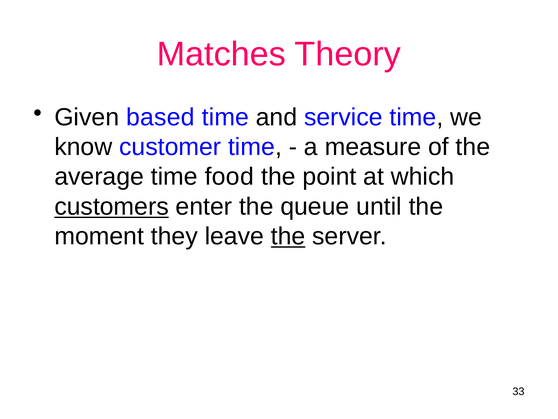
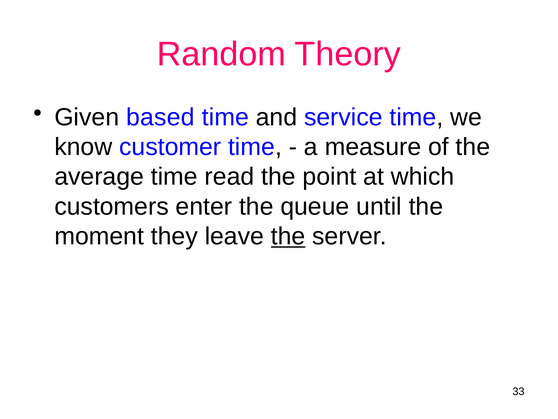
Matches: Matches -> Random (221, 54)
food: food -> read (229, 177)
customers underline: present -> none (112, 206)
